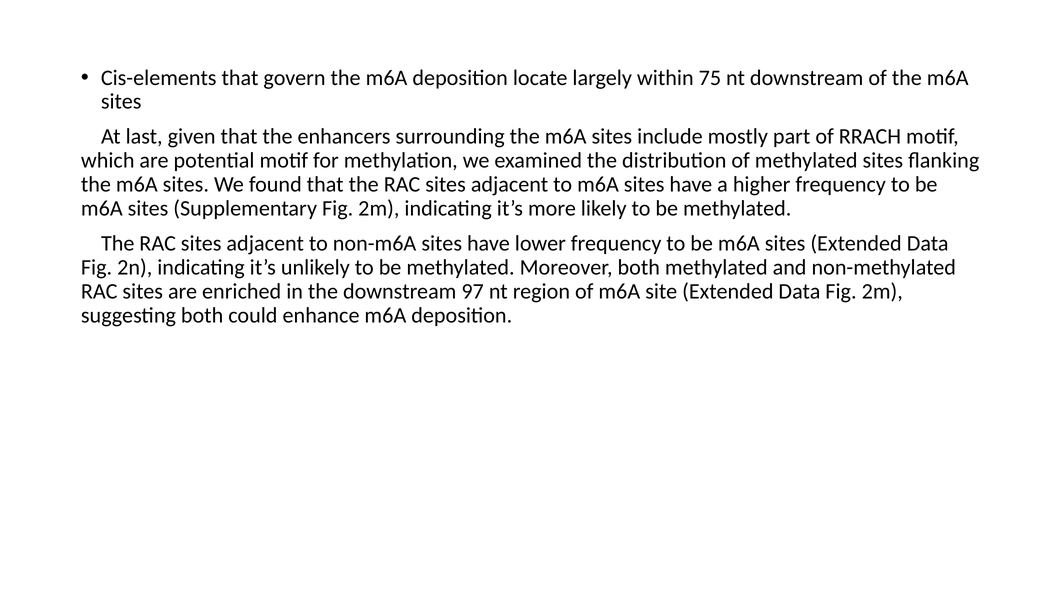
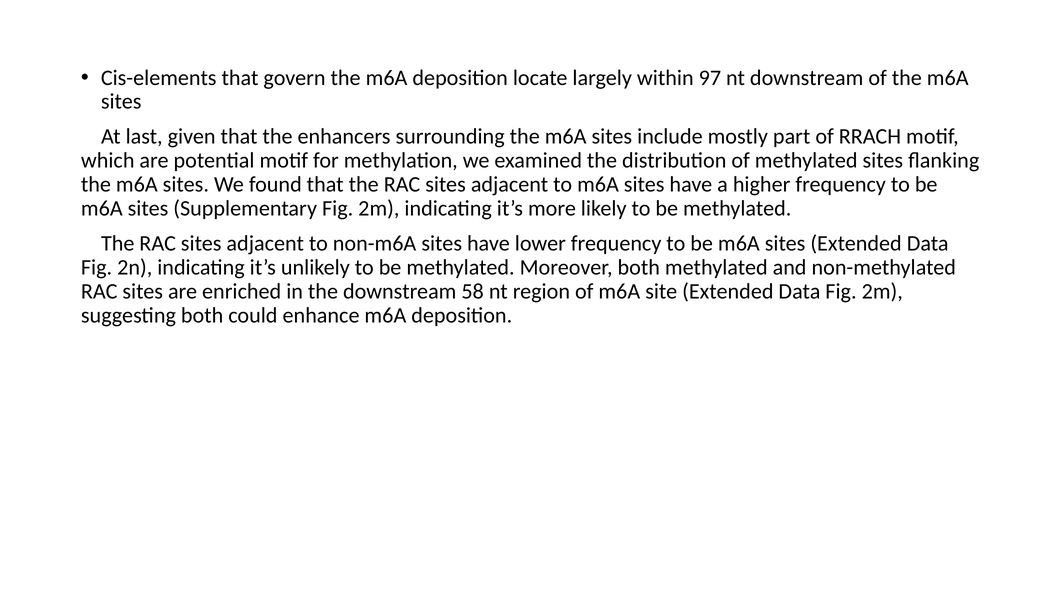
75: 75 -> 97 (710, 78)
97: 97 -> 58 (473, 291)
